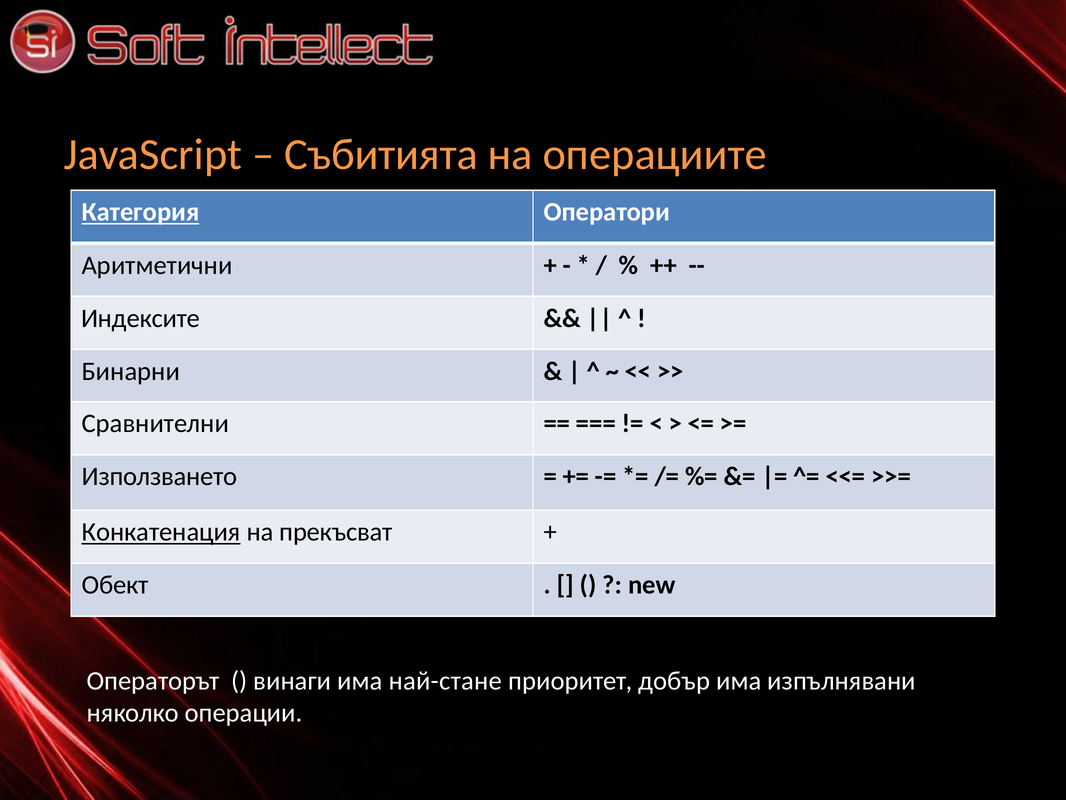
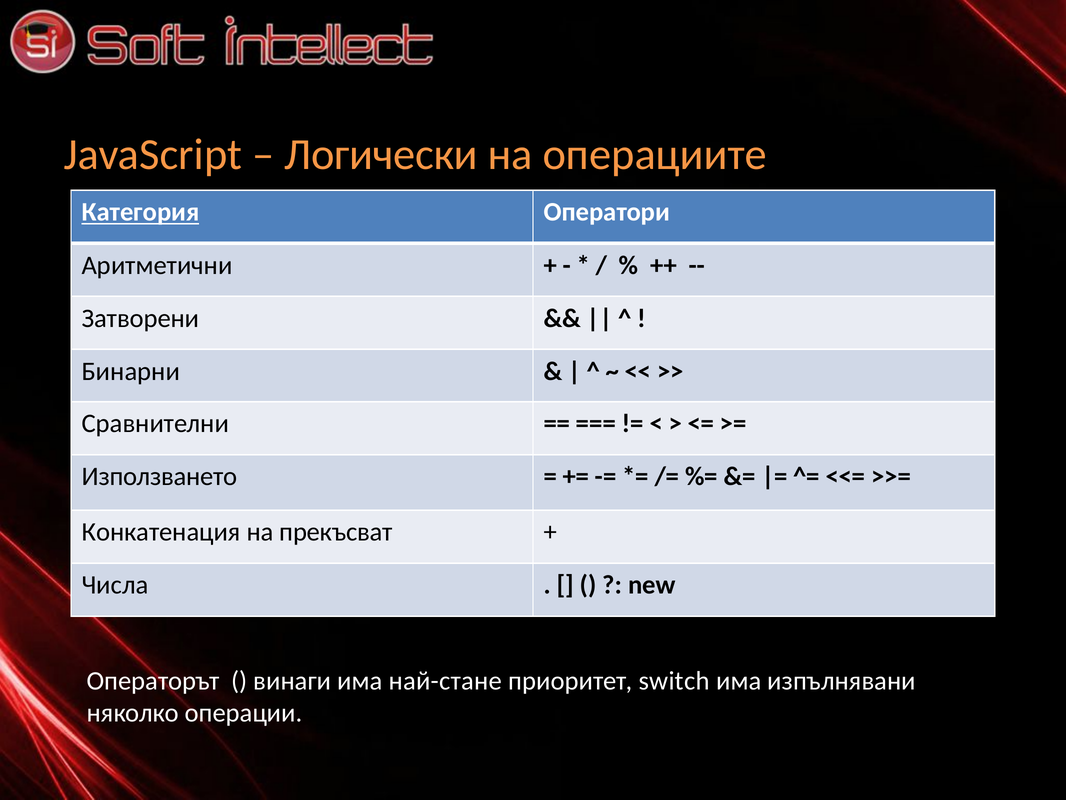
Събитията: Събитията -> Логически (381, 154)
Индексите: Индексите -> Затворени (141, 318)
Конкатенация underline: present -> none (161, 532)
Обект: Обект -> Числа (115, 585)
добър: добър -> switch (674, 680)
